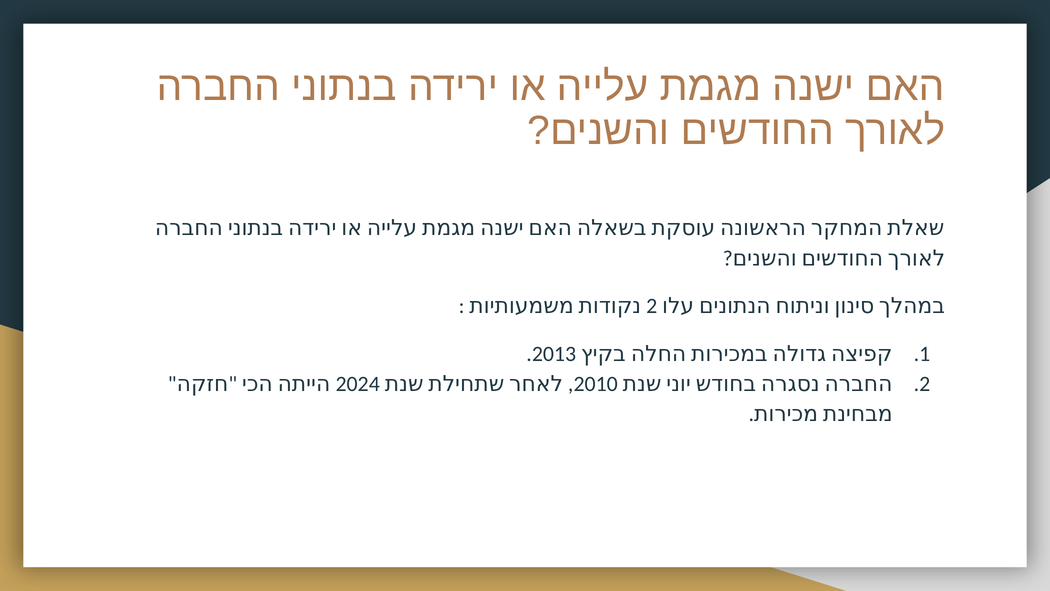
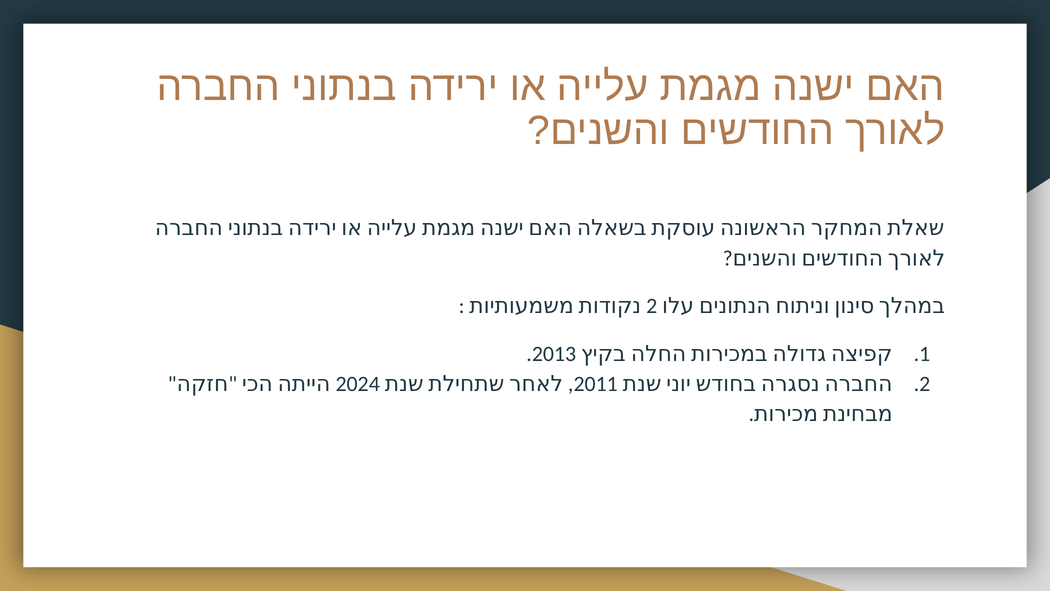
2010: 2010 -> 2011 (596, 384)
